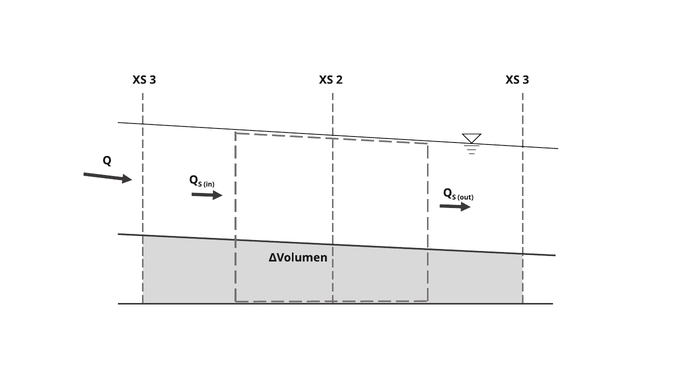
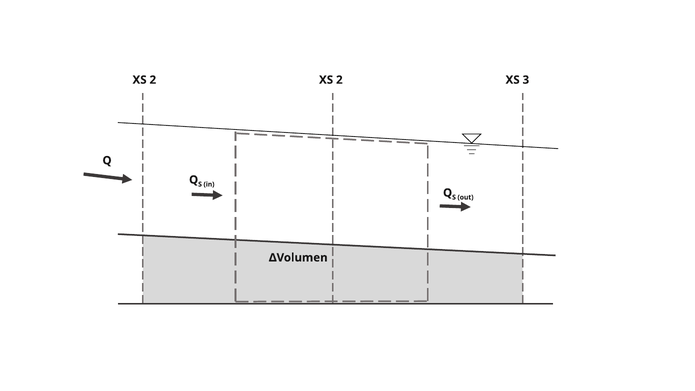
3: 3 -> 2 (153, 80)
